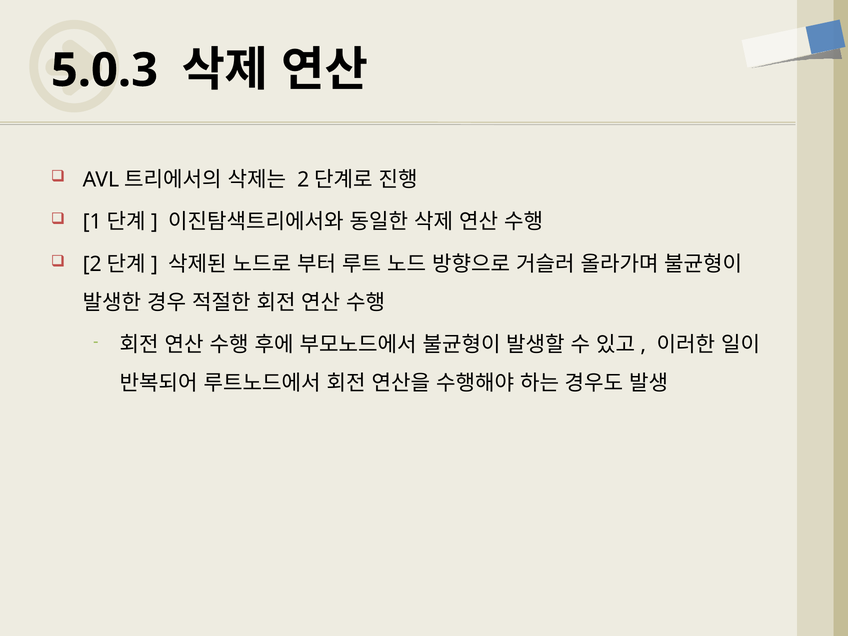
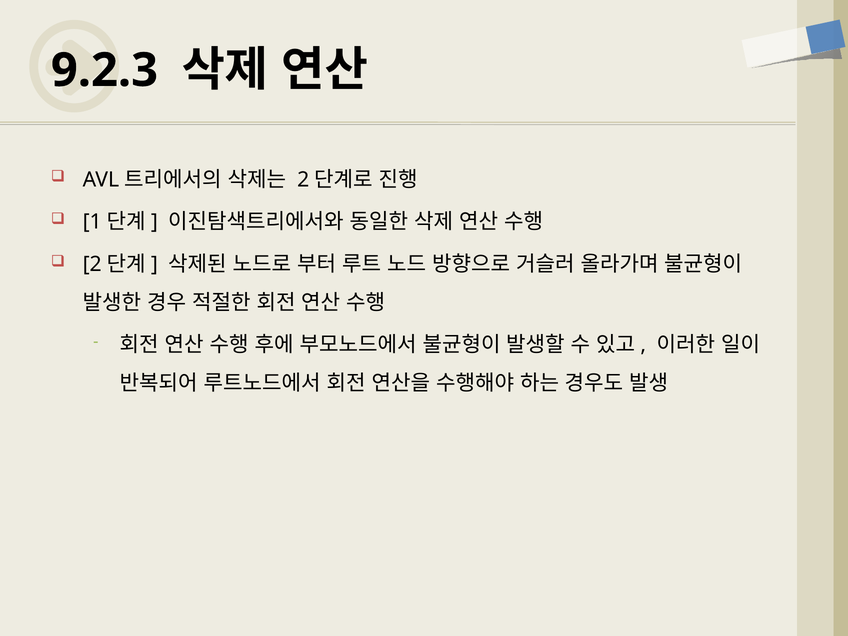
5.0.3: 5.0.3 -> 9.2.3 (104, 70)
